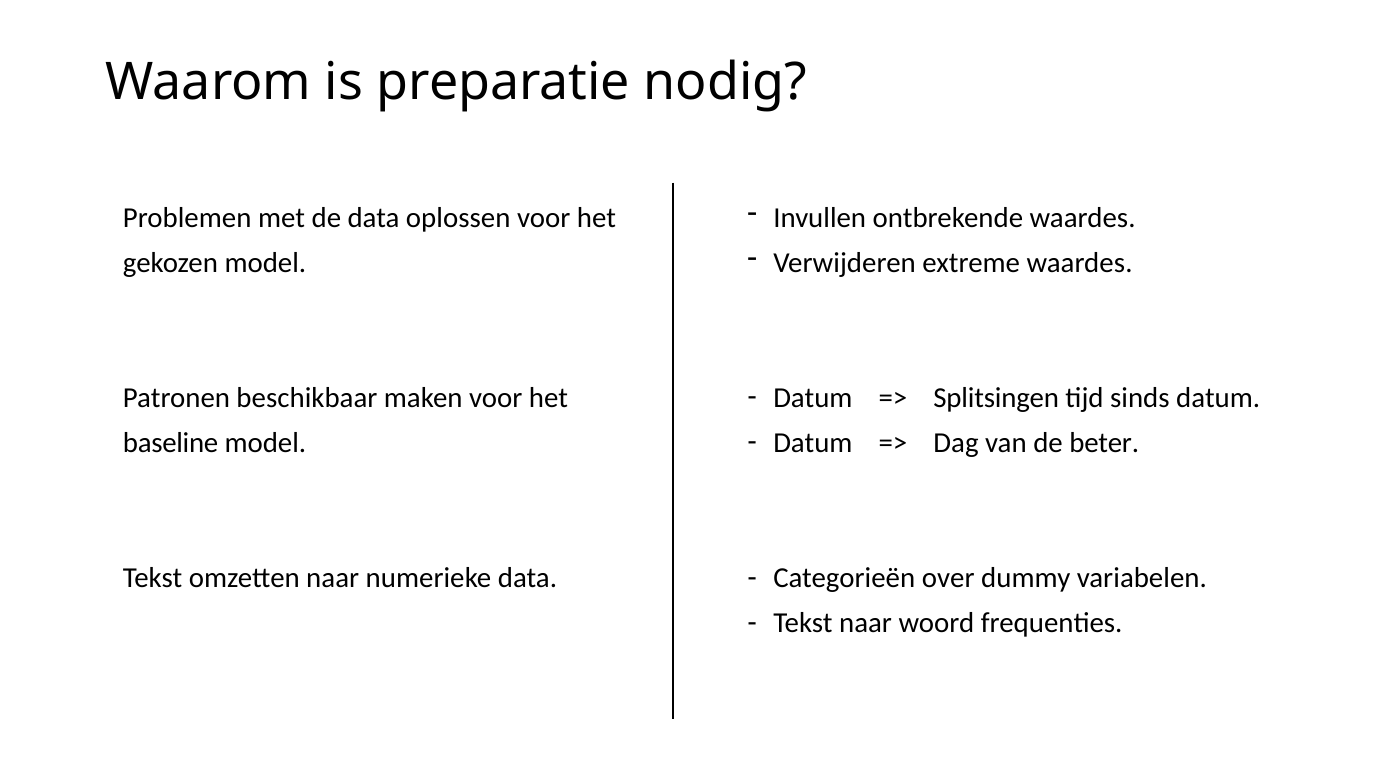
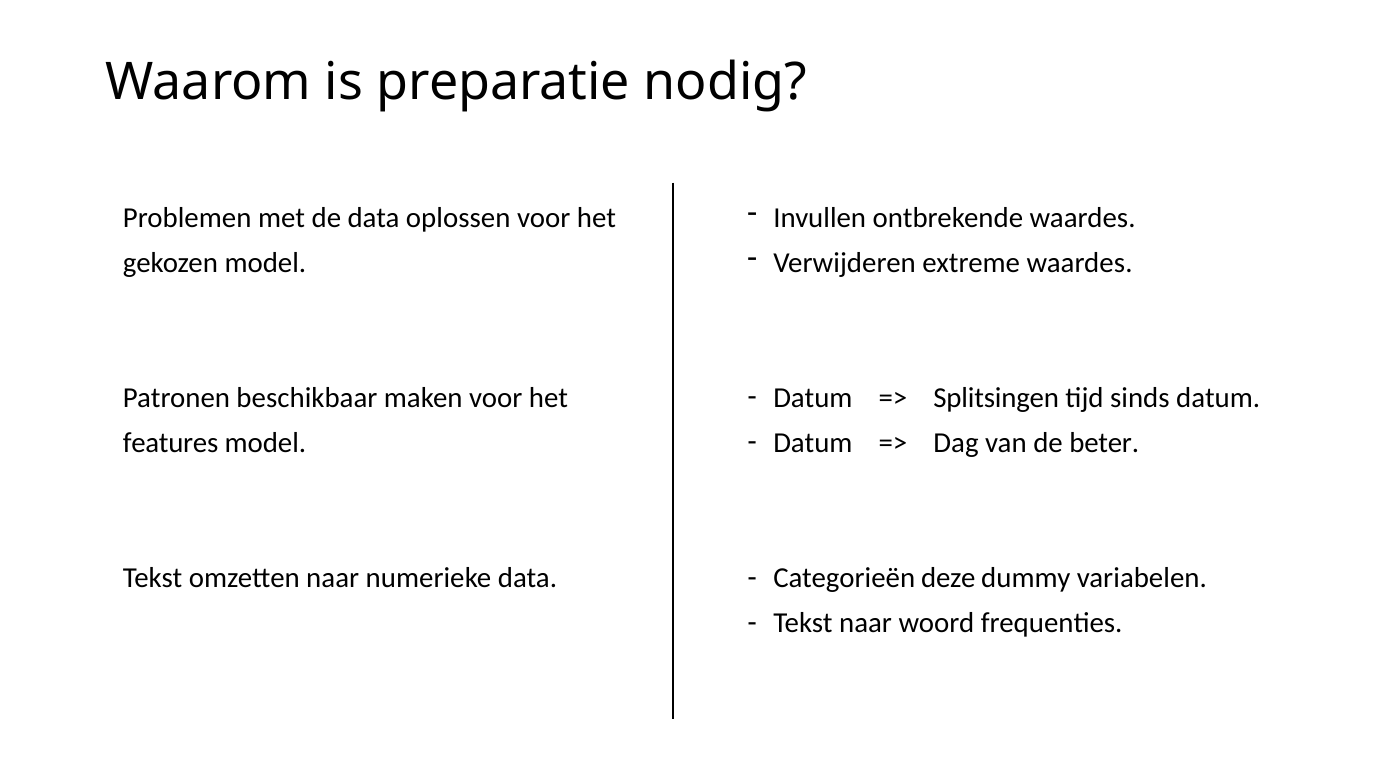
baseline: baseline -> features (171, 443)
over: over -> deze (948, 578)
